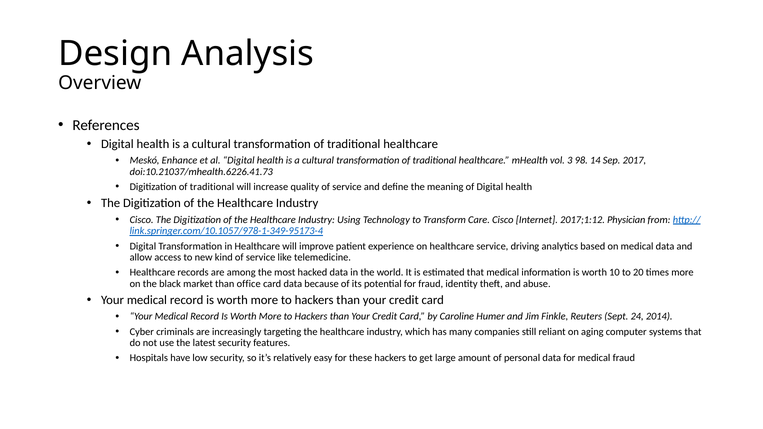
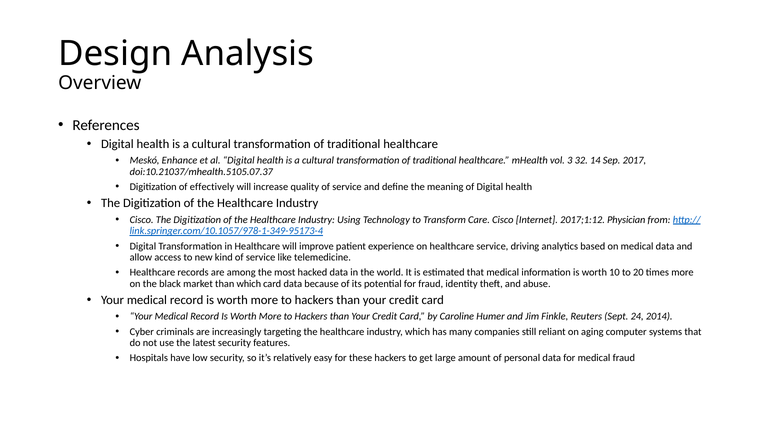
98: 98 -> 32 (581, 161)
doi:10.21037/mhealth.6226.41.73: doi:10.21037/mhealth.6226.41.73 -> doi:10.21037/mhealth.5105.07.37 (201, 172)
Digitization of traditional: traditional -> effectively (212, 187)
than office: office -> which (249, 284)
